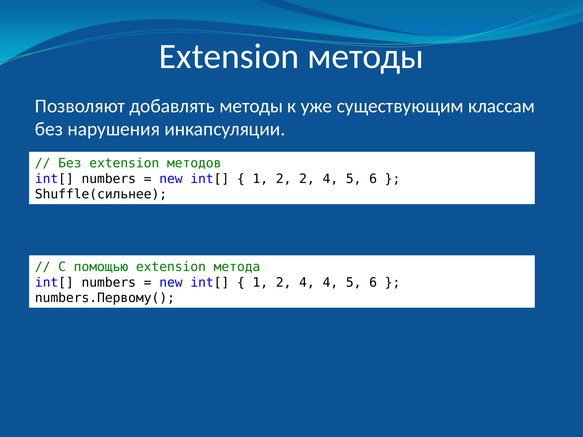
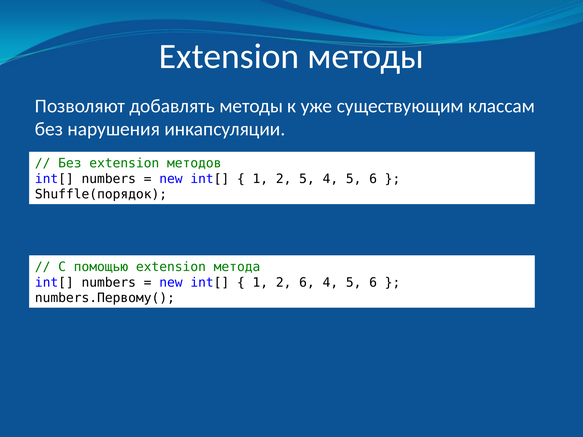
2 2: 2 -> 5 (307, 179)
Shuffle(сильнее: Shuffle(сильнее -> Shuffle(порядок (101, 194)
1 2 4: 4 -> 6 (307, 283)
